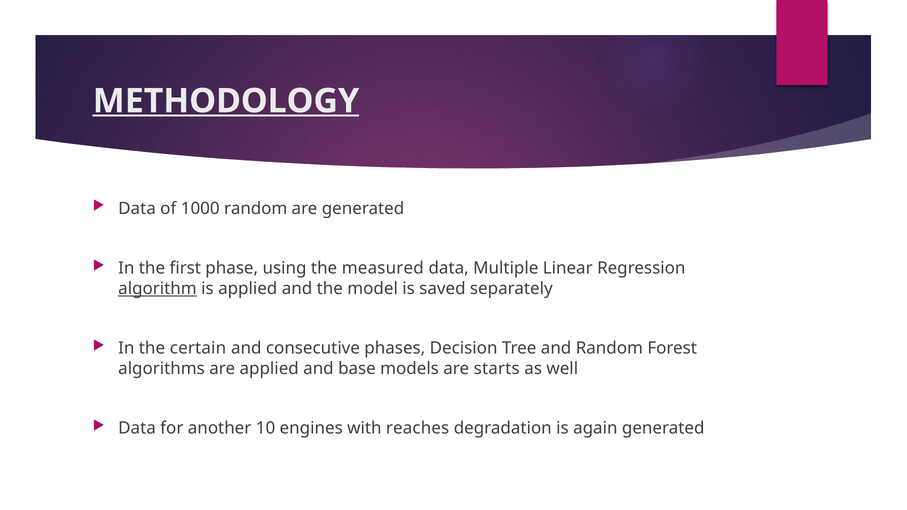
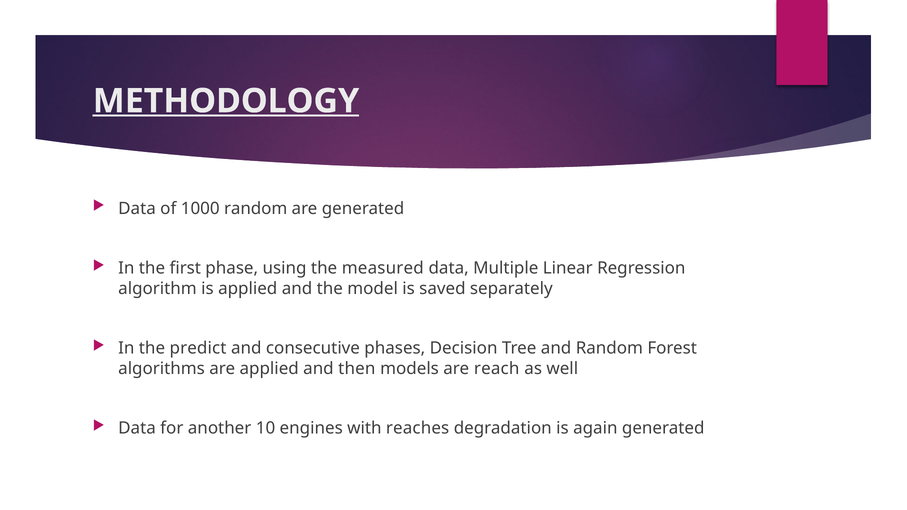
algorithm underline: present -> none (158, 289)
certain: certain -> predict (198, 348)
base: base -> then (357, 369)
starts: starts -> reach (497, 369)
